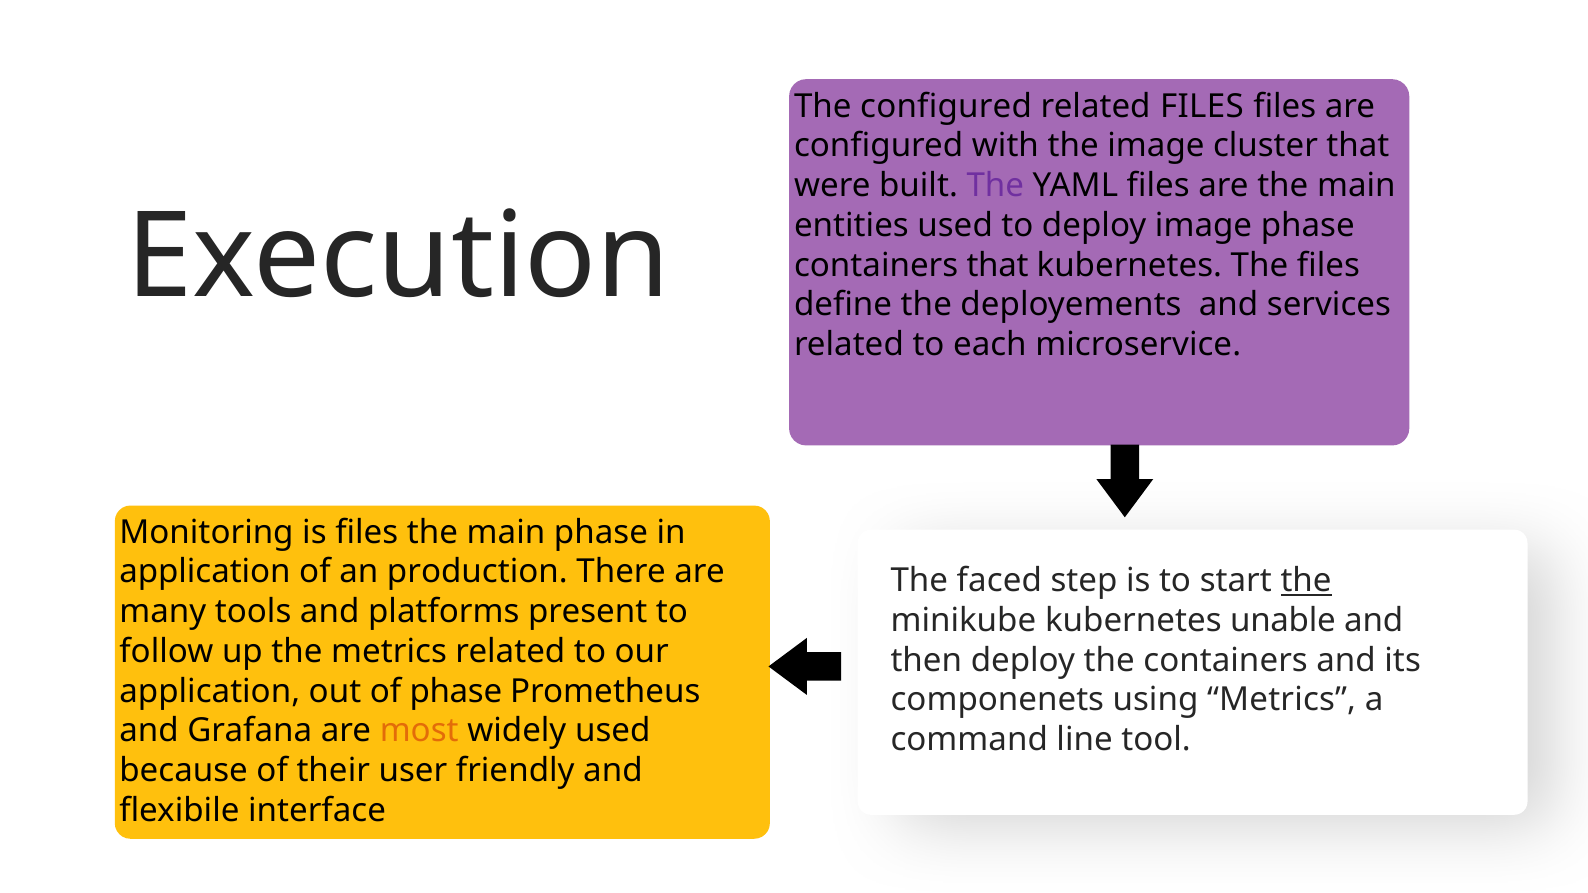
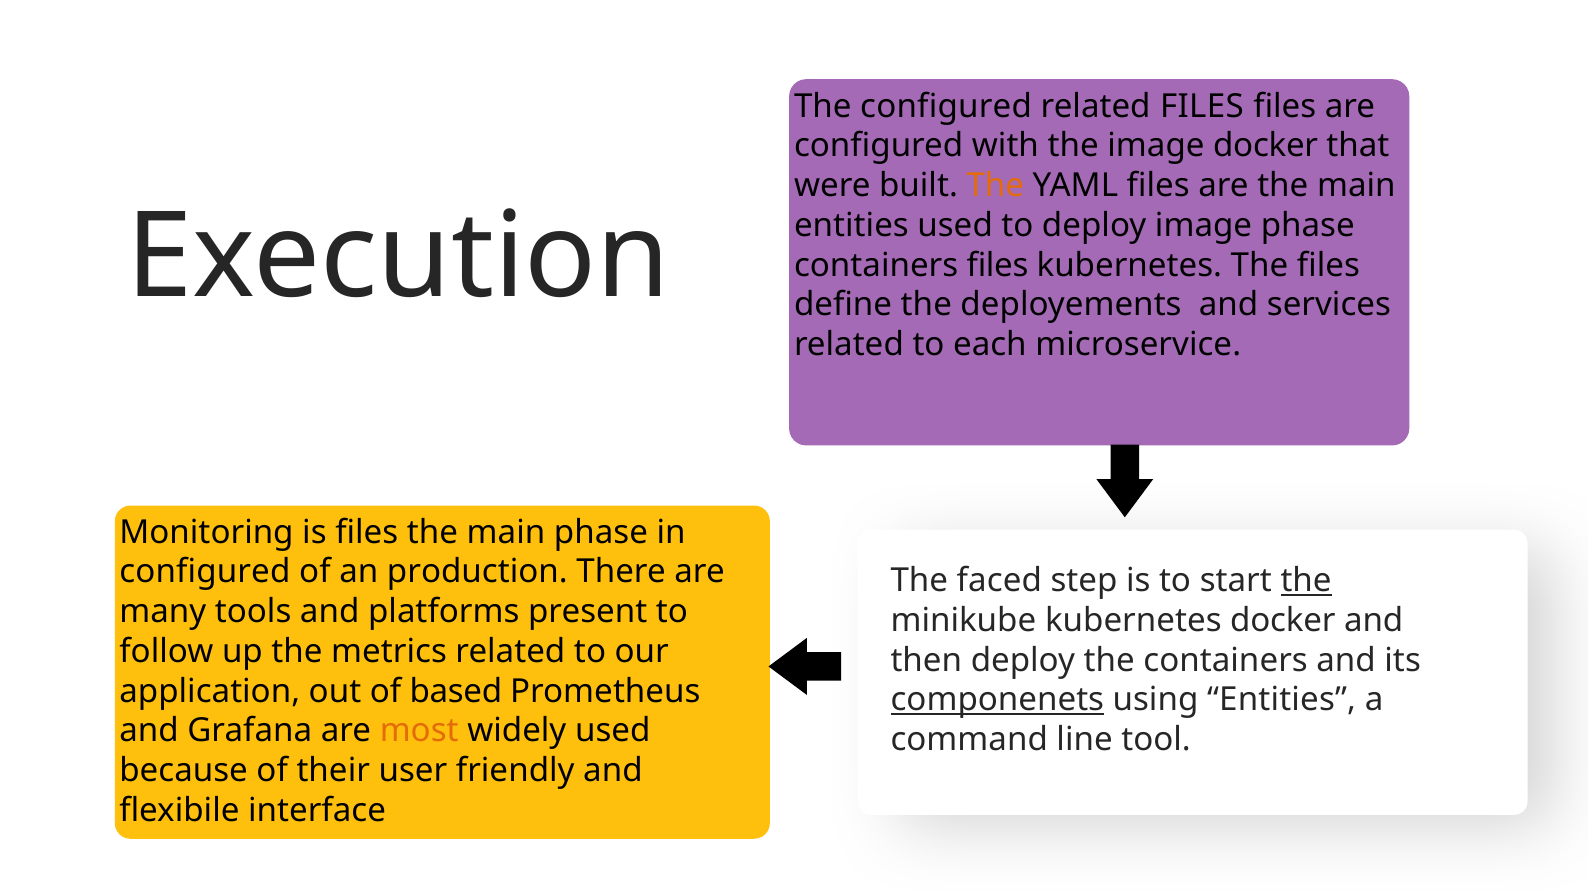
image cluster: cluster -> docker (1266, 146)
The colour: purple -> orange (995, 186)
containers that: that -> files (998, 265)
application: application -> configured (205, 572)
kubernetes unable: unable -> docker (1283, 621)
of phase: phase -> based (456, 691)
componenets underline: none -> present (997, 700)
using Metrics: Metrics -> Entities (1282, 700)
